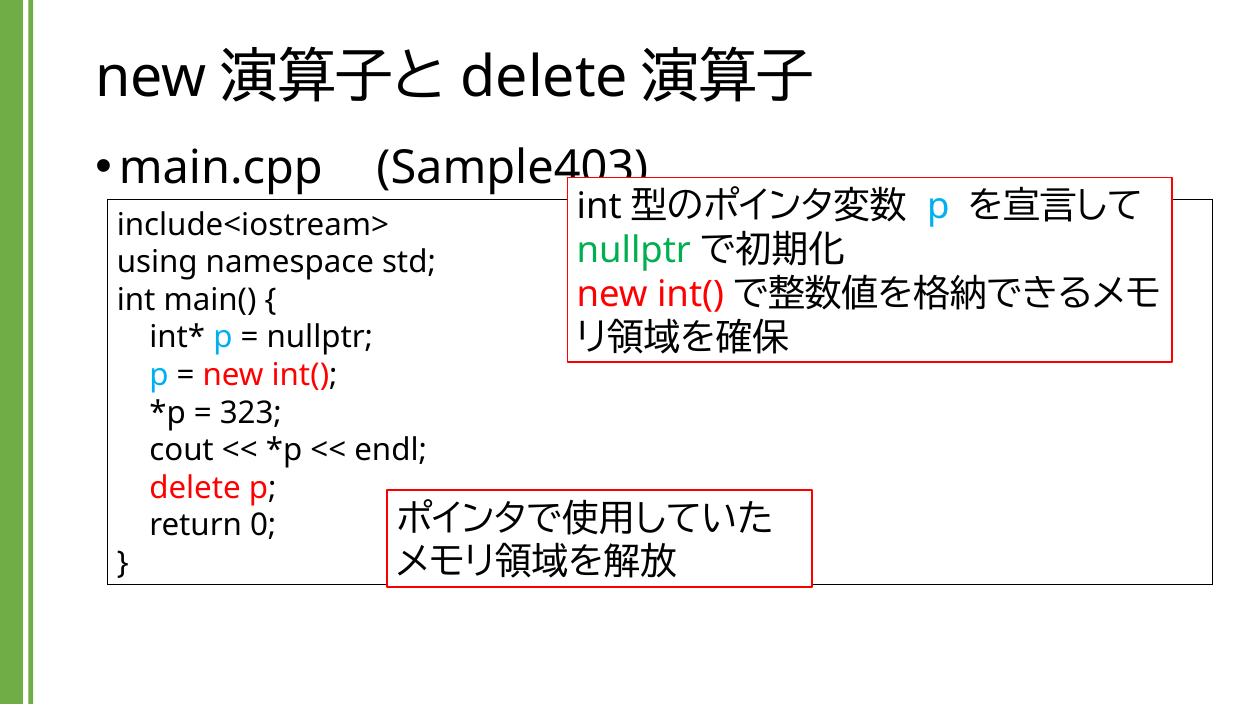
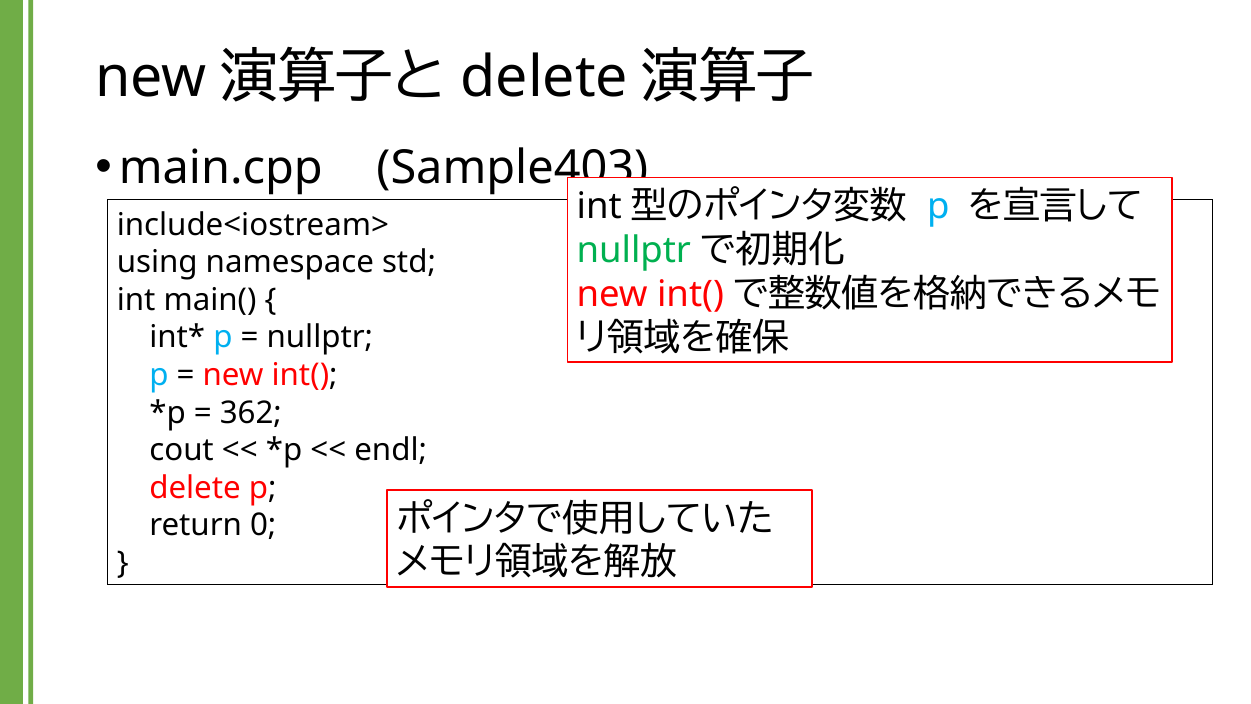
323: 323 -> 362 (251, 413)
